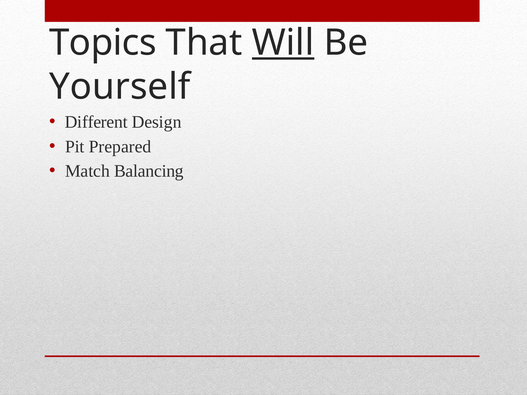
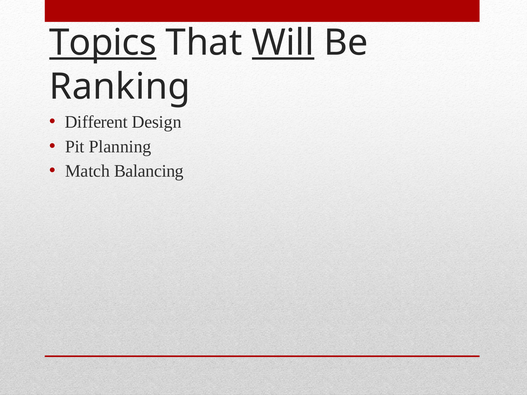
Topics underline: none -> present (103, 43)
Yourself: Yourself -> Ranking (120, 87)
Prepared: Prepared -> Planning (120, 147)
